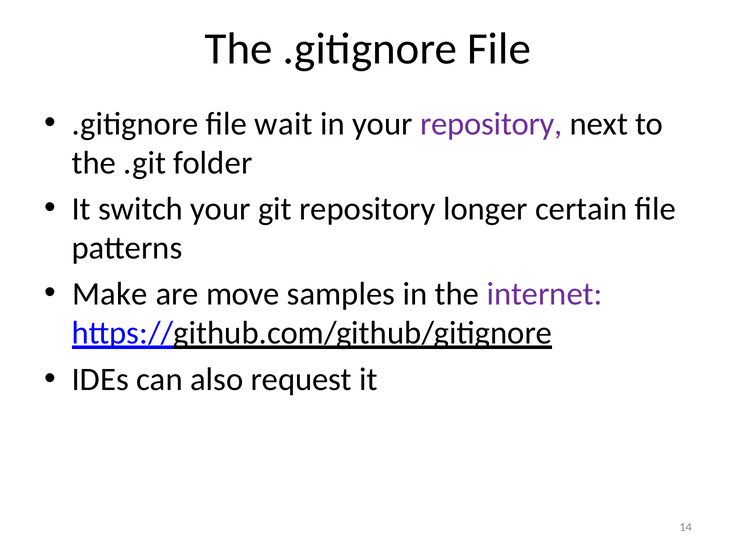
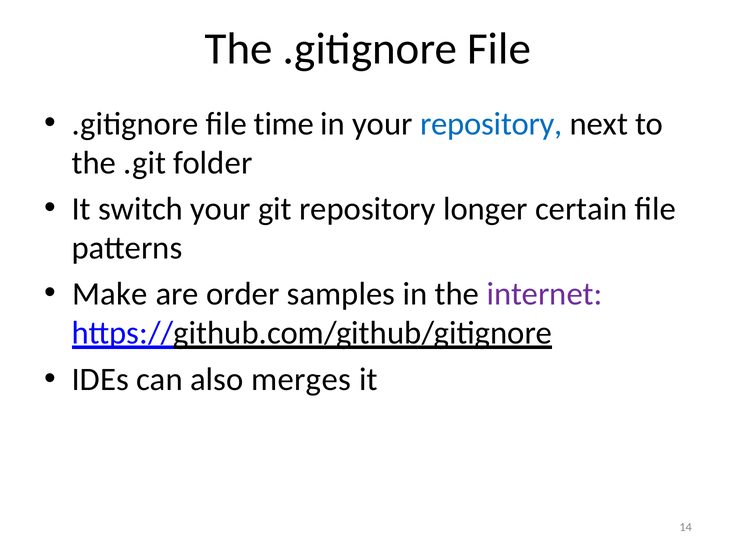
wait: wait -> time (284, 124)
repository colour: purple -> blue (491, 124)
move: move -> order (243, 294)
request: request -> merges (301, 380)
